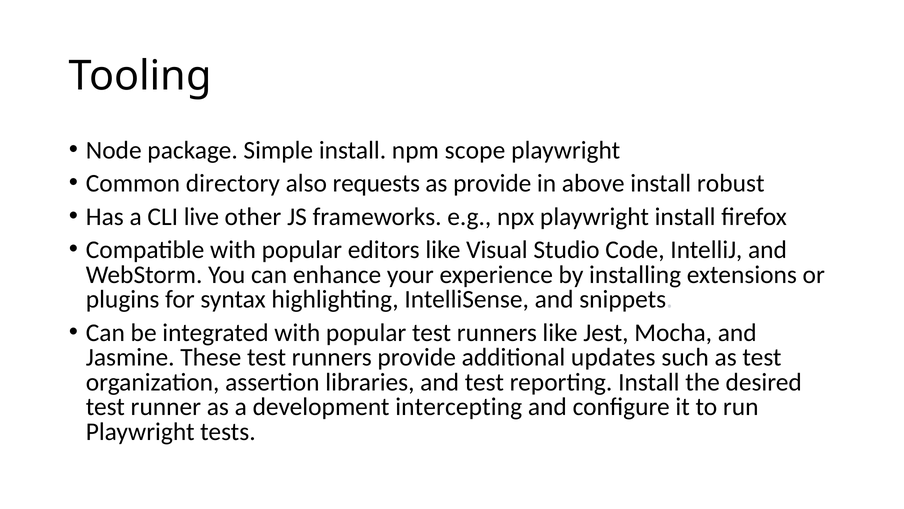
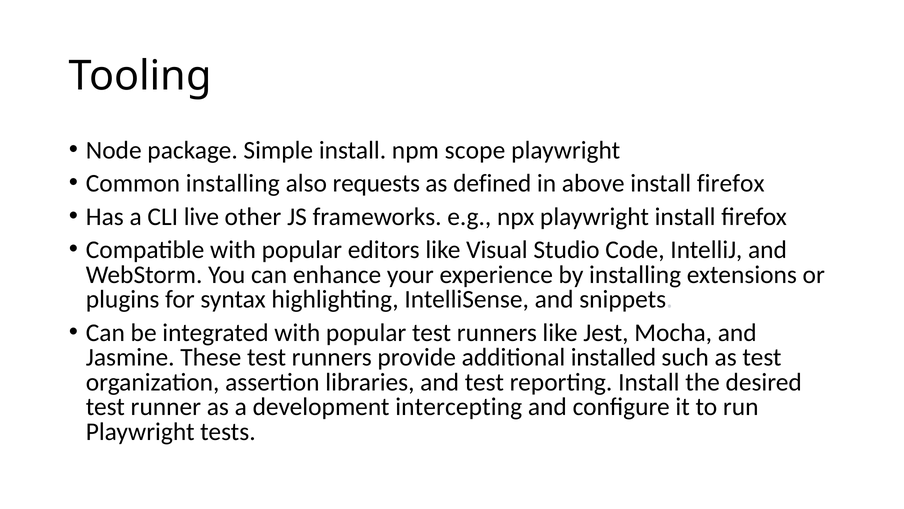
Common directory: directory -> installing (233, 183)
as provide: provide -> defined (492, 183)
above install robust: robust -> firefox (731, 183)
updates: updates -> installed (613, 357)
